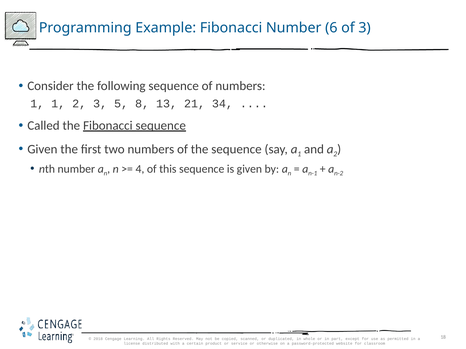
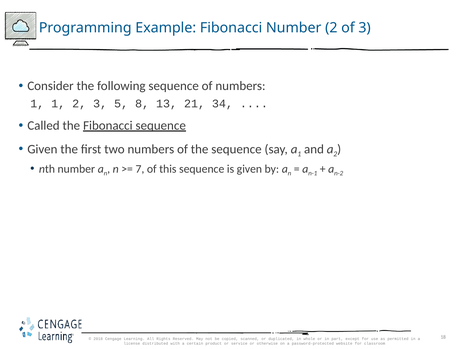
Number 6: 6 -> 2 (331, 28)
4: 4 -> 7 (140, 169)
